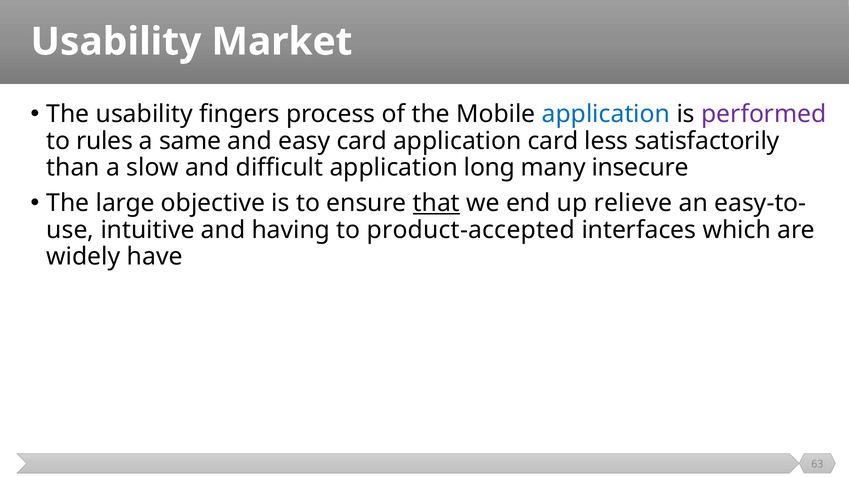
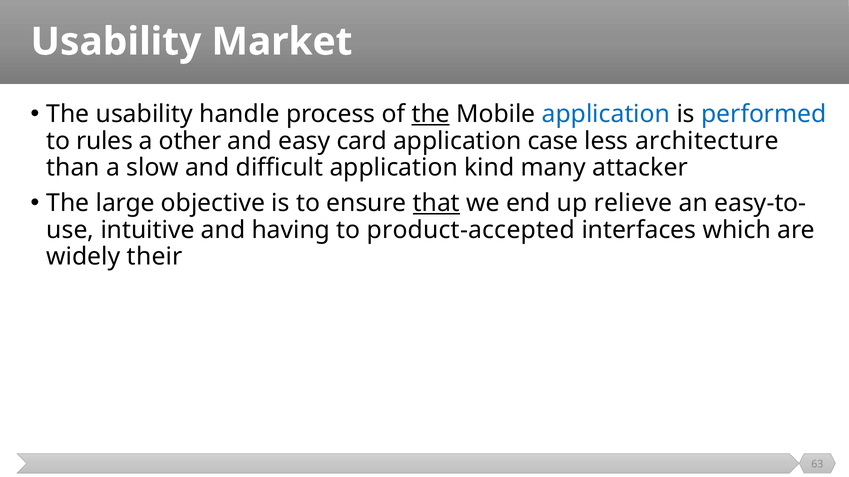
fingers: fingers -> handle (239, 114)
the underline: none -> present (431, 114)
performed colour: purple -> blue (764, 114)
same: same -> other (190, 141)
application card: card -> case (553, 141)
satisfactorily: satisfactorily -> architecture (707, 141)
long: long -> kind (489, 168)
insecure: insecure -> attacker (640, 168)
have: have -> their (155, 257)
